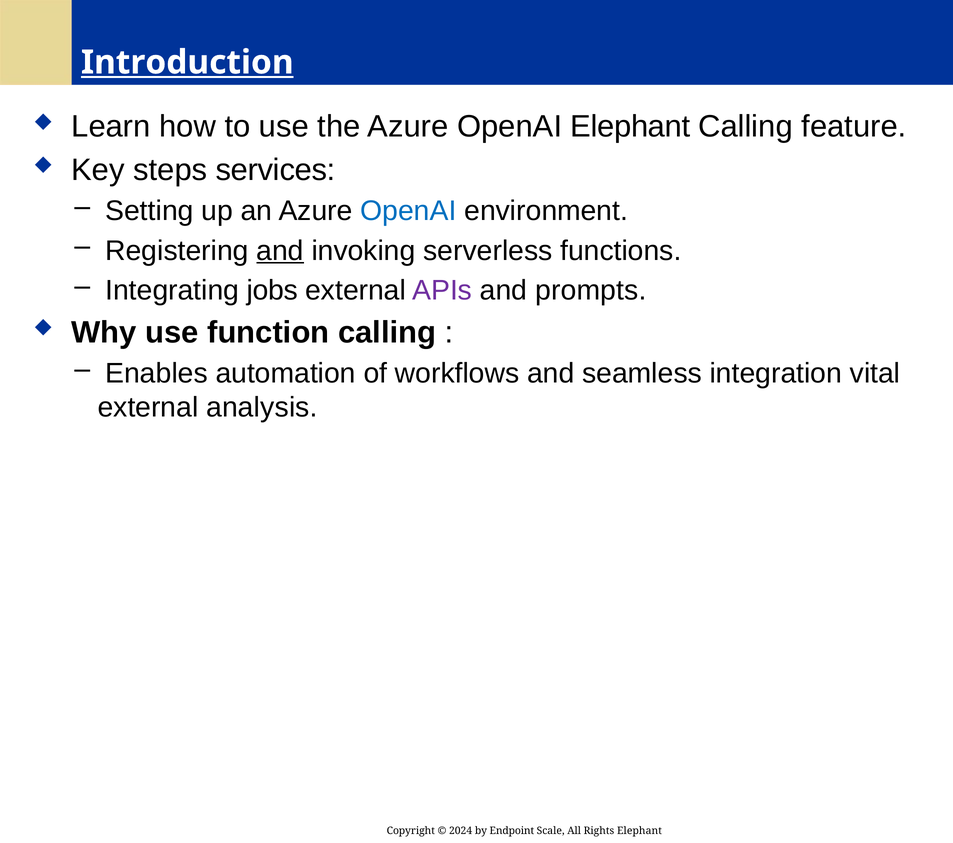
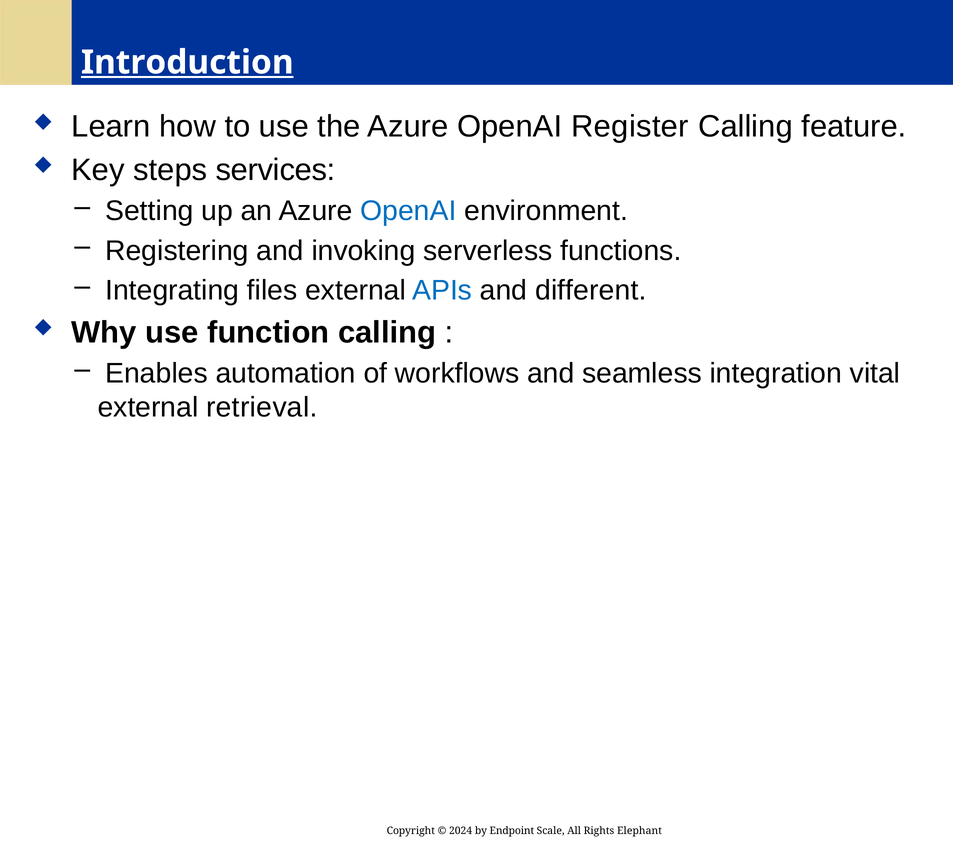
OpenAI Elephant: Elephant -> Register (630, 127)
and underline: present -> none (280, 251)
jobs: jobs -> files (272, 291)
APIs colour: purple -> blue (442, 291)
prompts: prompts -> different (591, 291)
analysis: analysis -> retrieval (262, 408)
